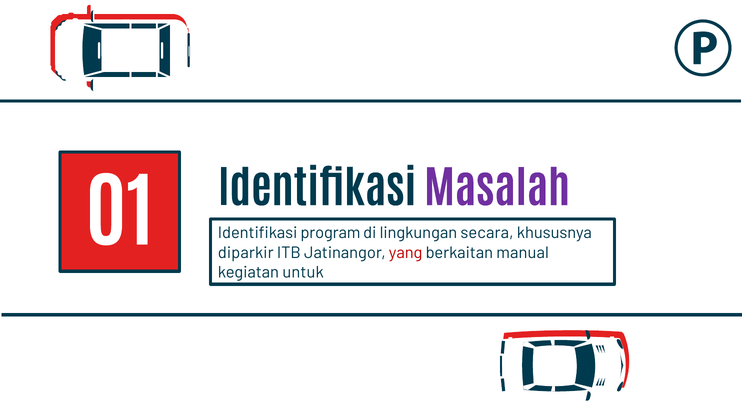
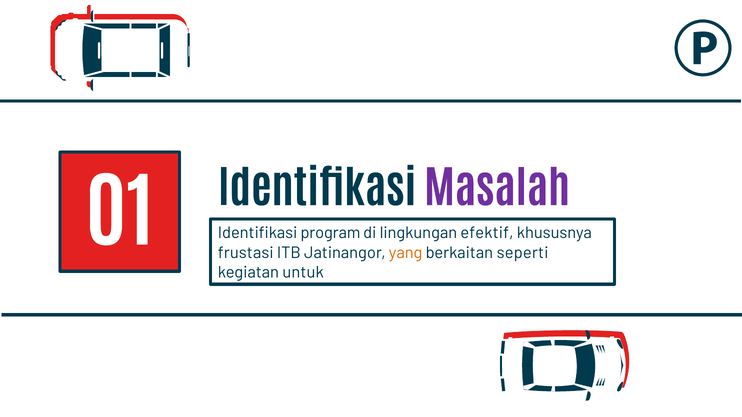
secara: secara -> efektif (487, 233)
diparkir: diparkir -> frustasi (246, 253)
yang colour: red -> orange (406, 253)
manual: manual -> seperti (523, 253)
